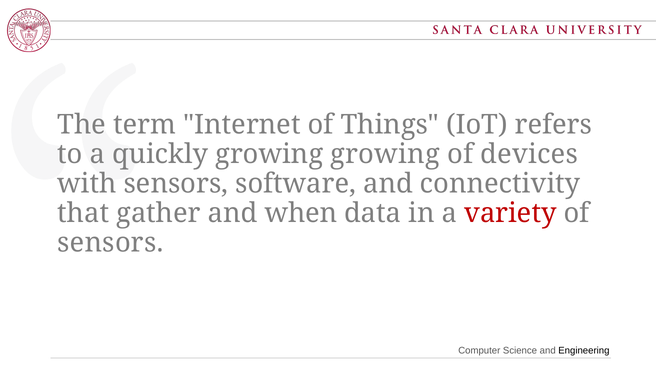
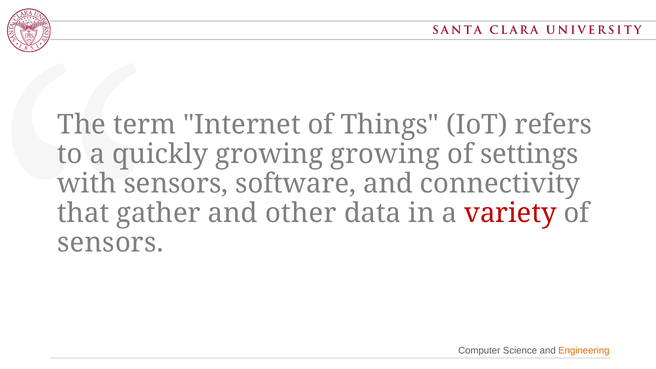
devices: devices -> settings (529, 154)
when: when -> other (301, 213)
Engineering colour: black -> orange (584, 350)
